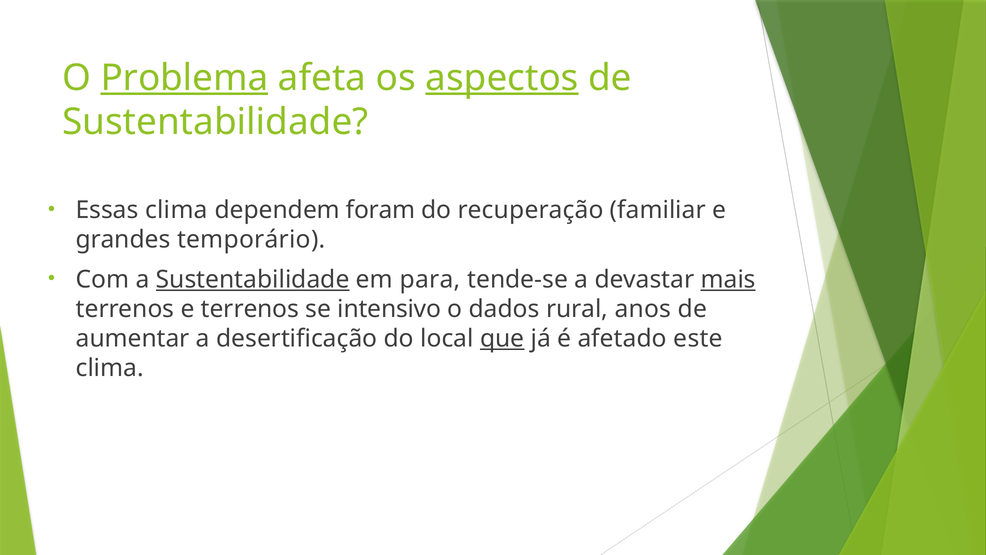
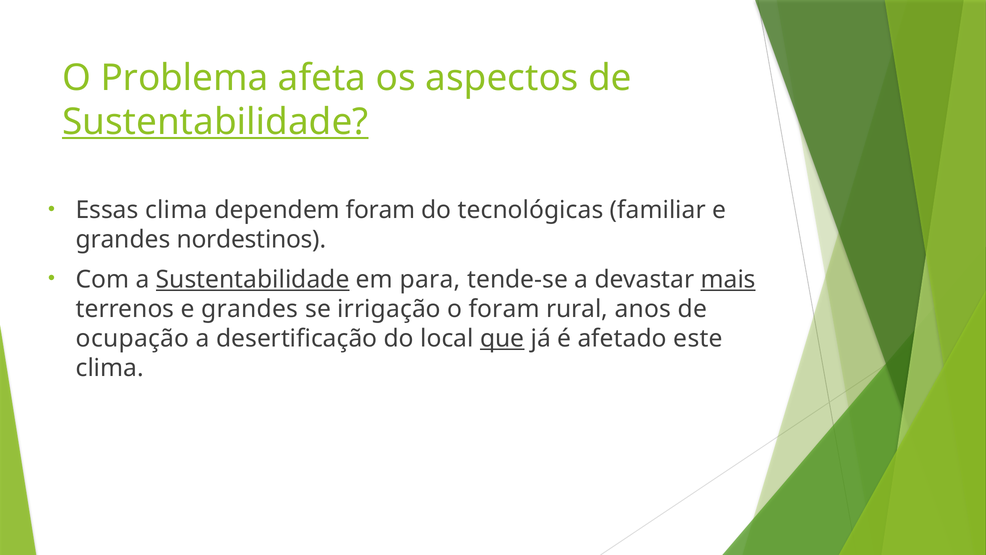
Problema underline: present -> none (184, 78)
aspectos underline: present -> none (502, 78)
Sustentabilidade underline: none -> present (215, 122)
recuperação: recuperação -> tecnológicas (531, 210)
temporário: temporário -> nordestinos (251, 239)
terrenos e terrenos: terrenos -> grandes (250, 309)
intensivo: intensivo -> irrigação (389, 309)
o dados: dados -> foram (504, 309)
aumentar: aumentar -> ocupação (133, 338)
